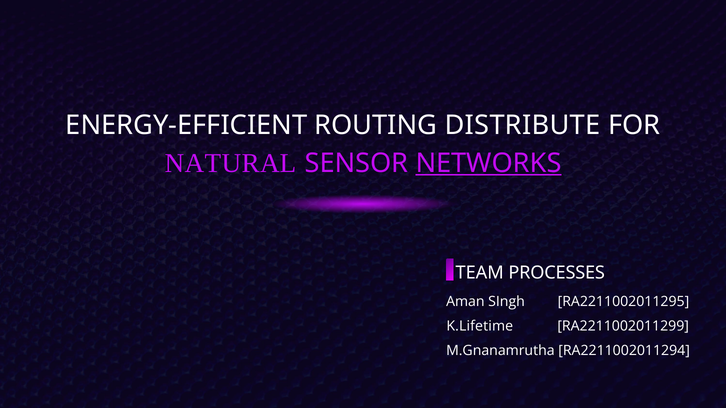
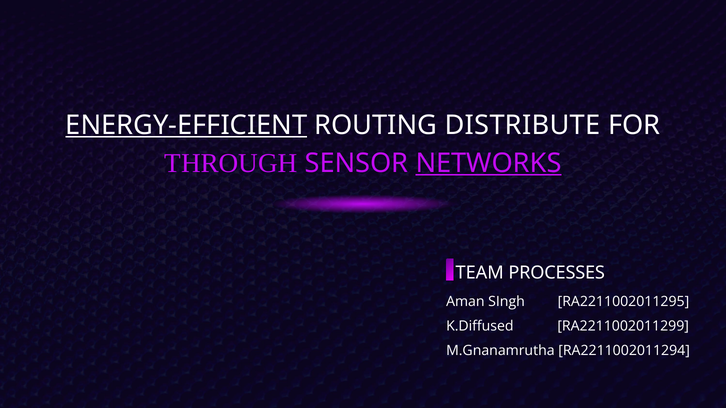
ENERGY-EFFICIENT underline: none -> present (186, 125)
NATURAL: NATURAL -> THROUGH (231, 163)
K.Lifetime: K.Lifetime -> K.Diffused (480, 326)
